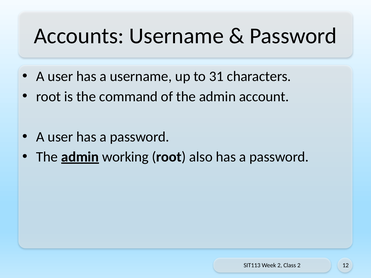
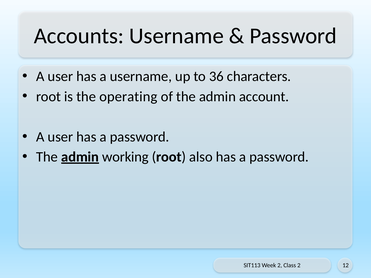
31: 31 -> 36 (216, 76)
command: command -> operating (128, 97)
